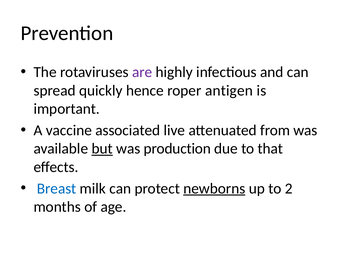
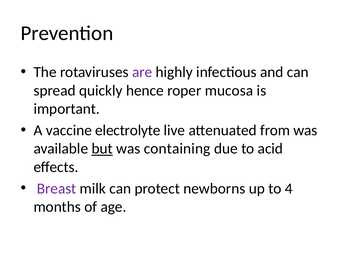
antigen: antigen -> mucosa (229, 91)
associated: associated -> electrolyte (128, 130)
production: production -> containing (177, 149)
that: that -> acid (270, 149)
Breast colour: blue -> purple (57, 188)
newborns underline: present -> none (214, 188)
2: 2 -> 4 (289, 188)
